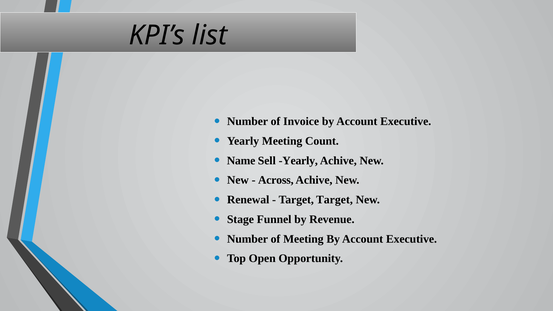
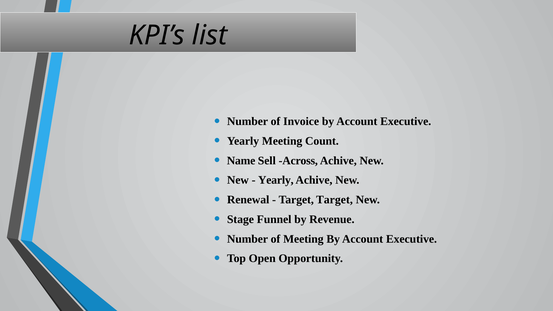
Sell Yearly: Yearly -> Across (298, 161)
Across: Across -> Yearly (276, 180)
